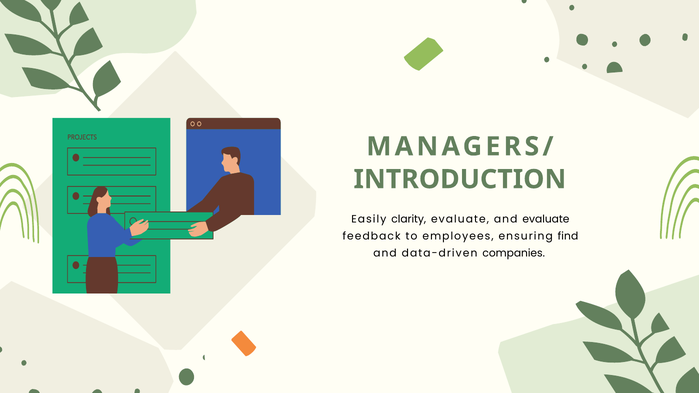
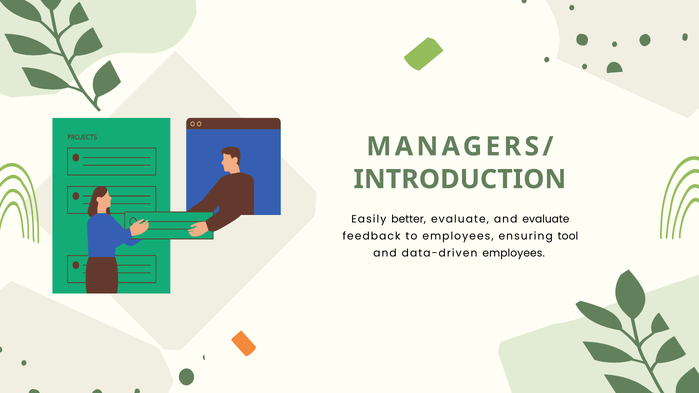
clarity: clarity -> better (409, 219)
find: find -> tool (568, 236)
data-driven companies: companies -> employees (514, 253)
